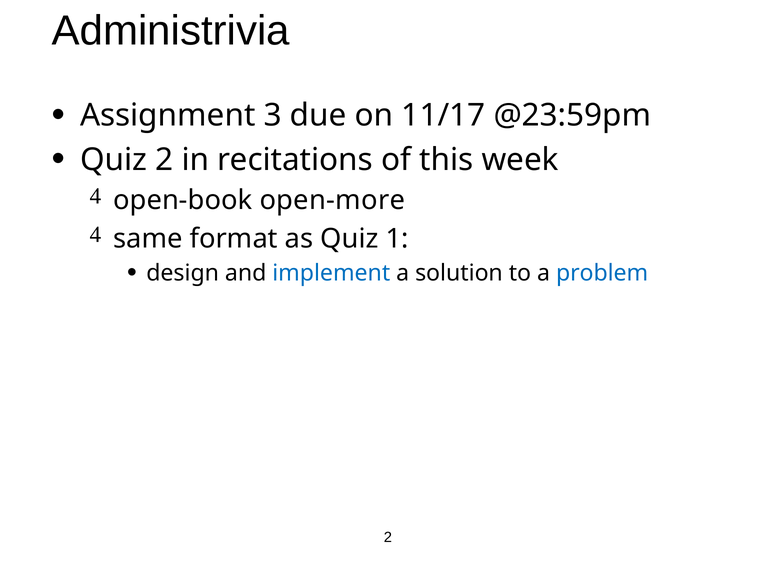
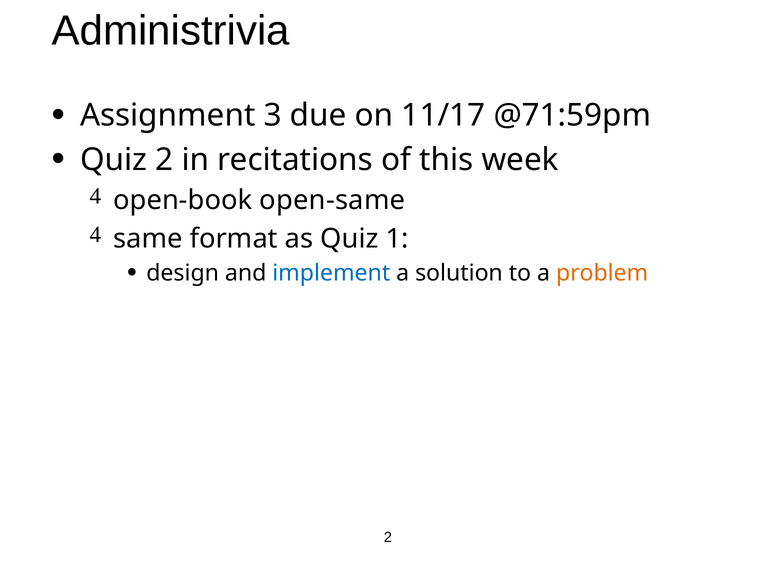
@23:59pm: @23:59pm -> @71:59pm (572, 116)
open-more: open-more -> open-same (332, 200)
problem colour: blue -> orange (602, 273)
